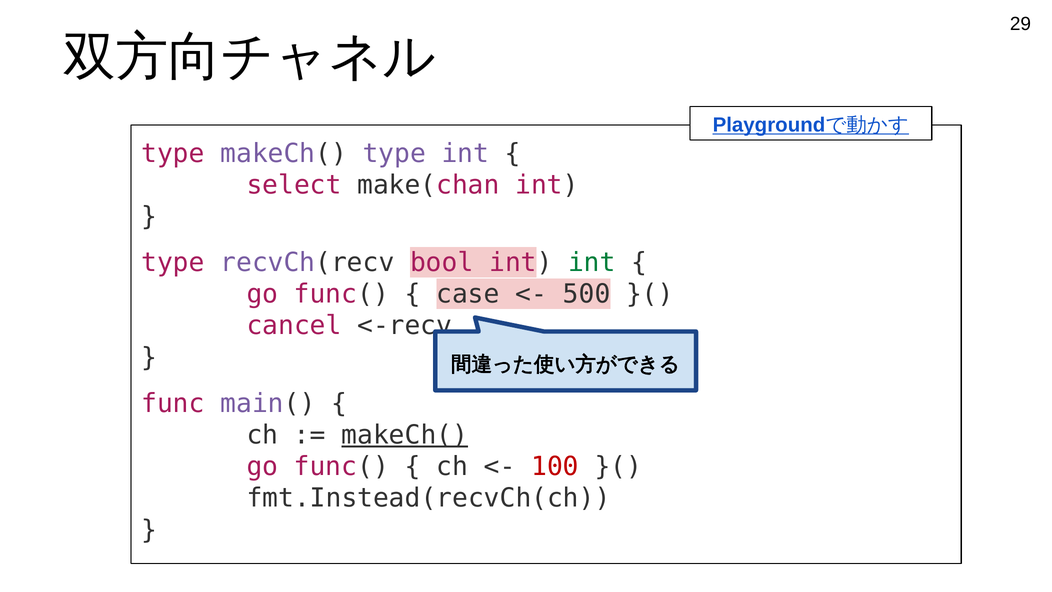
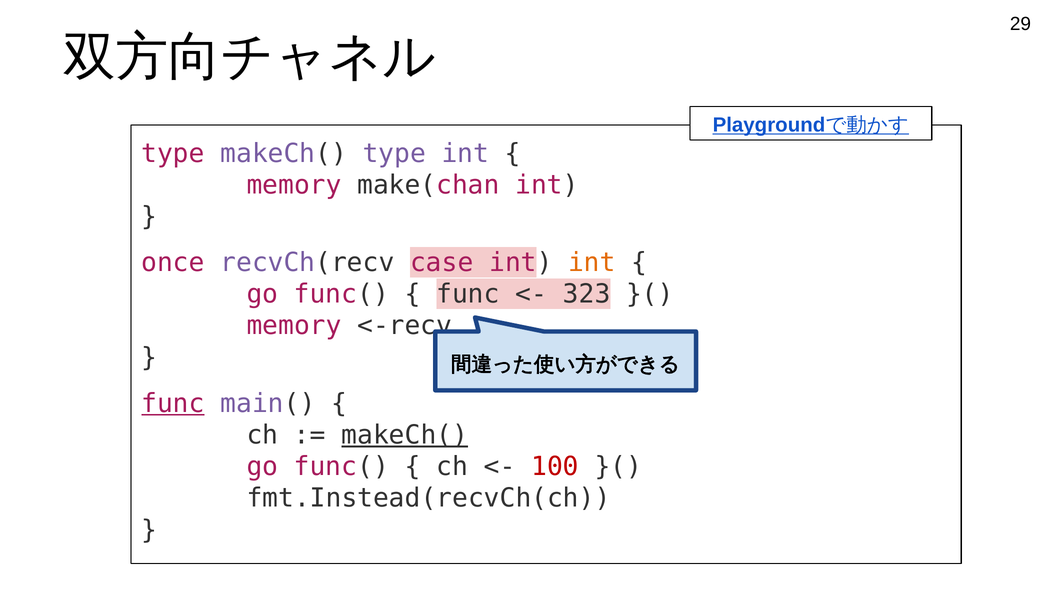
select: select -> memory (294, 185)
type: type -> once (173, 263)
bool: bool -> case (442, 263)
int colour: green -> orange (592, 263)
case: case -> func (468, 294)
500: 500 -> 323 (587, 294)
cancel: cancel -> memory (294, 326)
func underline: none -> present (173, 403)
